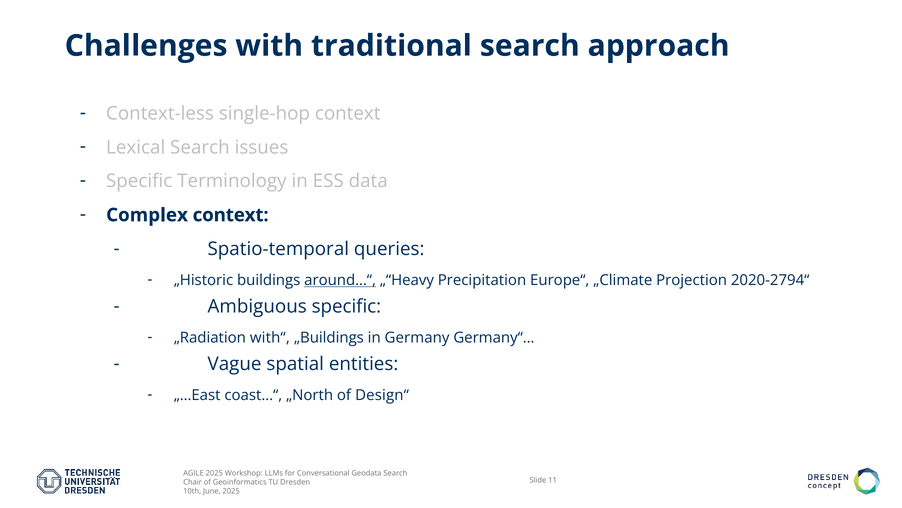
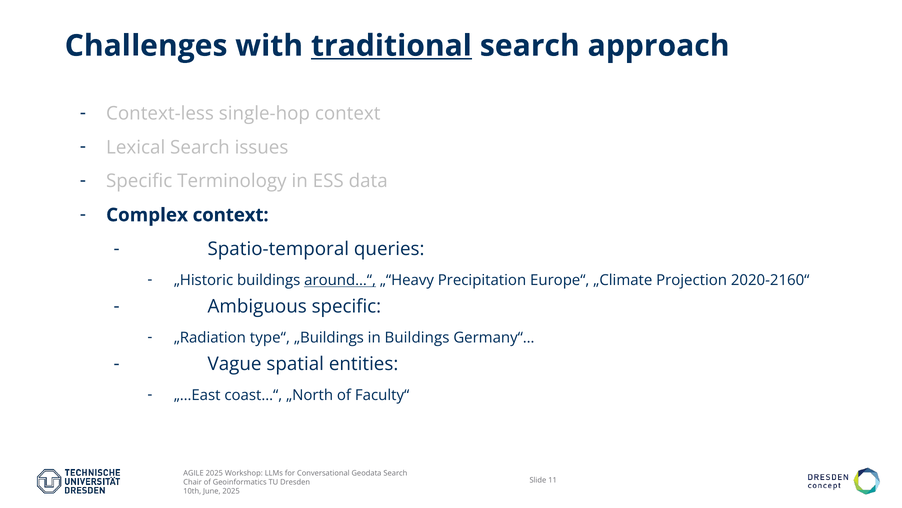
traditional underline: none -> present (391, 46)
2020-2794“: 2020-2794“ -> 2020-2160“ (770, 280)
with“: with“ -> type“ (270, 337)
in Germany: Germany -> Buildings (417, 337)
Design“: Design“ -> Faculty“ (382, 395)
